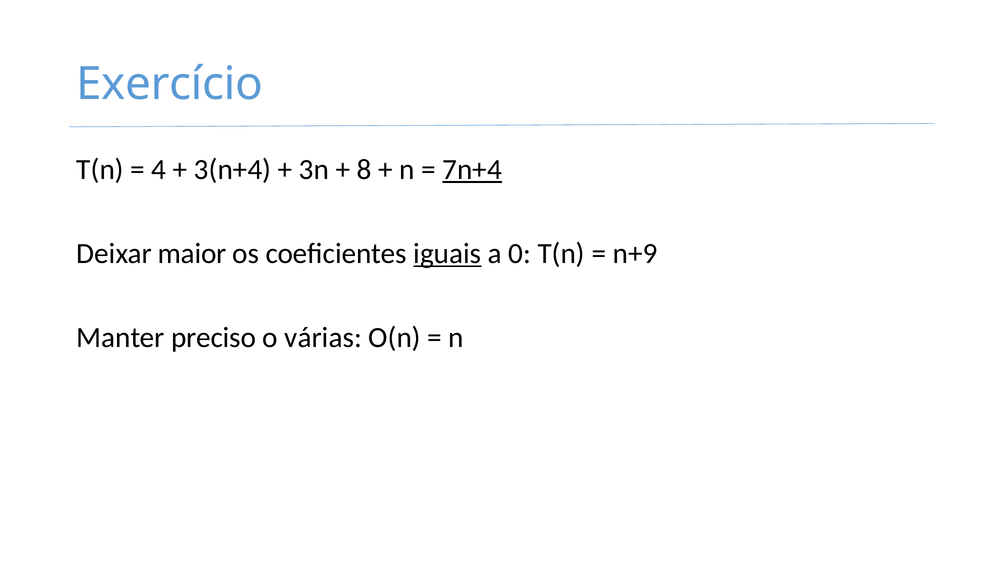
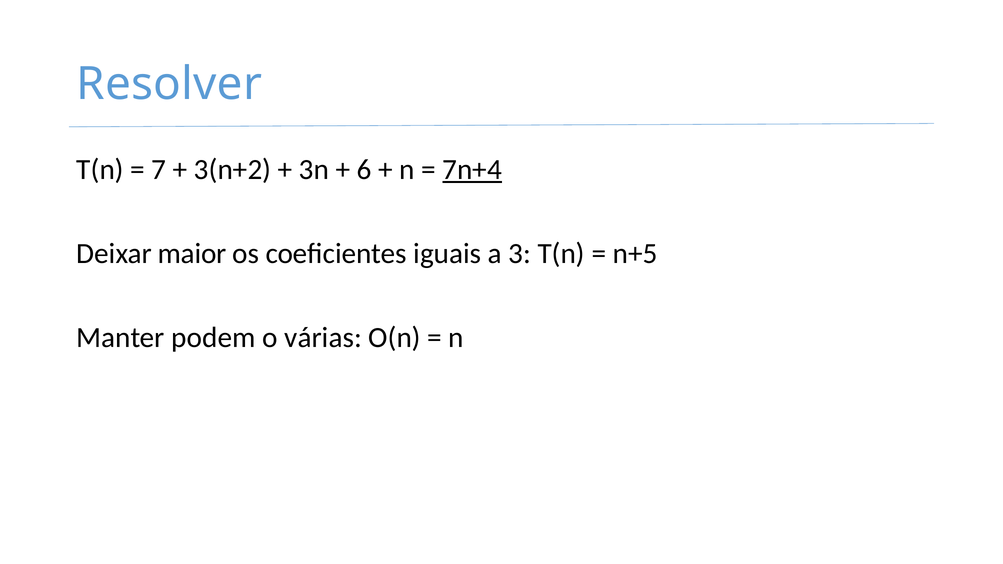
Exercício: Exercício -> Resolver (169, 84)
4: 4 -> 7 (159, 170)
3(n+4: 3(n+4 -> 3(n+2 (233, 170)
8: 8 -> 6 (364, 170)
iguais underline: present -> none (447, 254)
0: 0 -> 3 (520, 254)
n+9: n+9 -> n+5 (635, 254)
preciso: preciso -> podem (213, 338)
